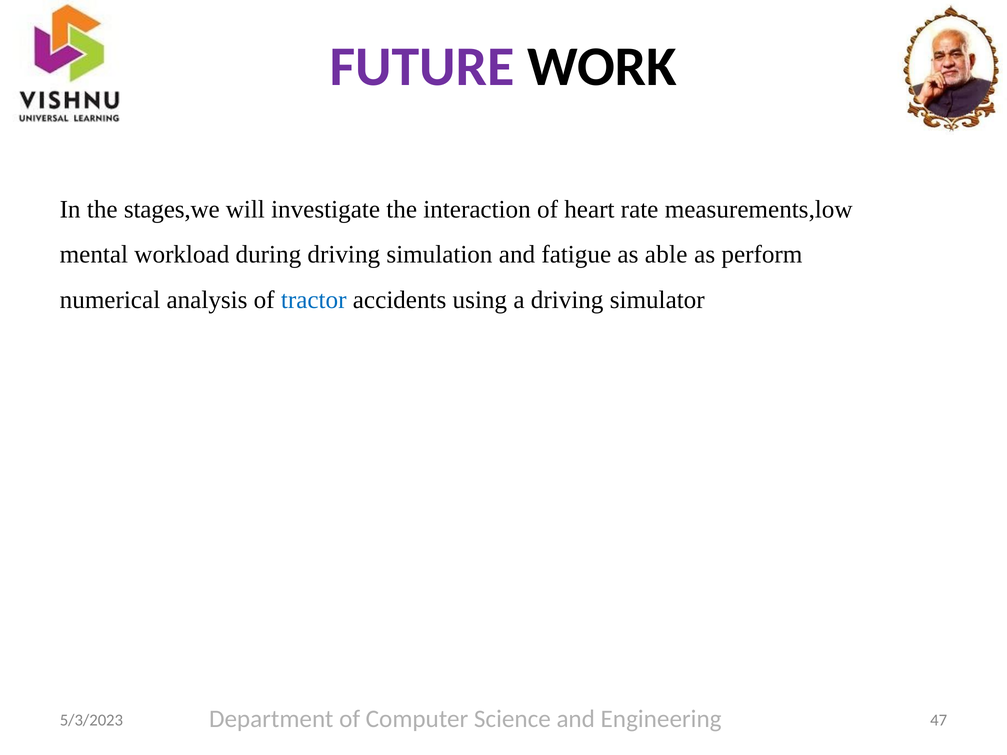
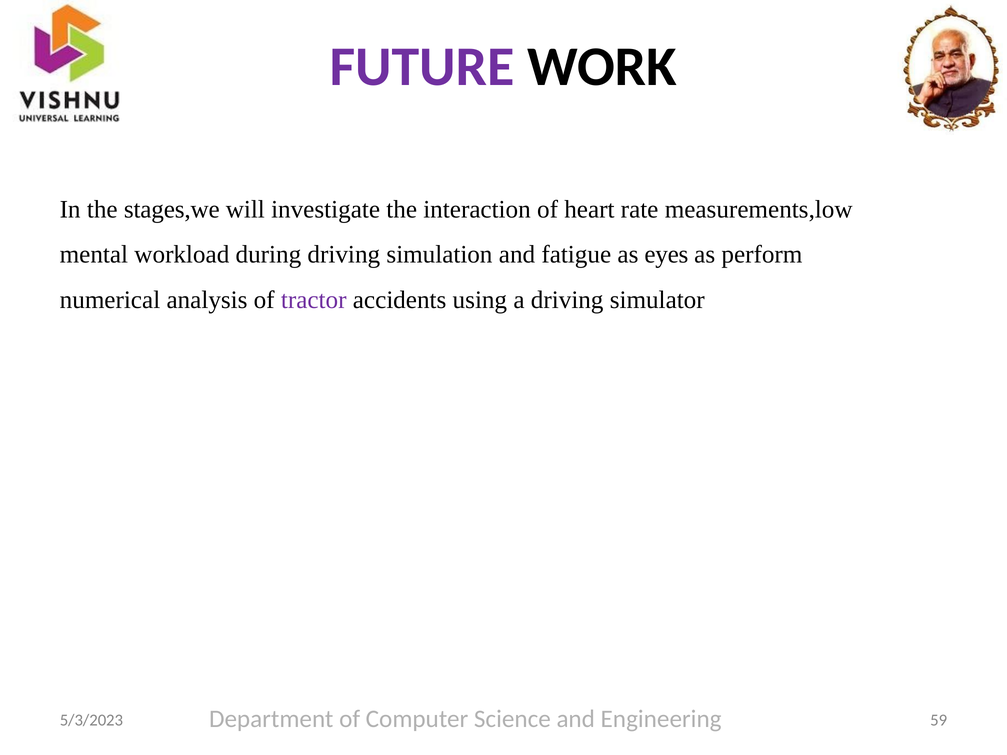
able: able -> eyes (666, 255)
tractor colour: blue -> purple (314, 300)
47: 47 -> 59 (939, 720)
